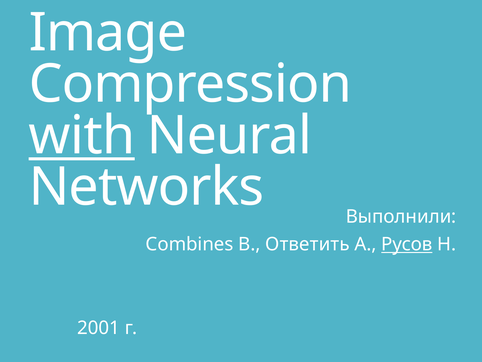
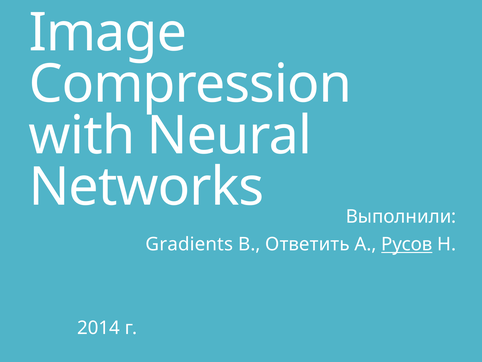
with underline: present -> none (82, 136)
Combines: Combines -> Gradients (189, 244)
2001: 2001 -> 2014 (99, 327)
